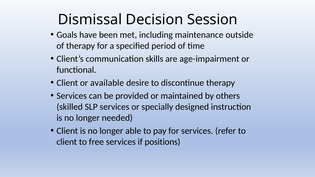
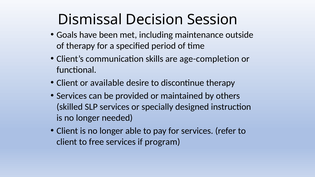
age-impairment: age-impairment -> age-completion (209, 59)
positions: positions -> program (162, 142)
